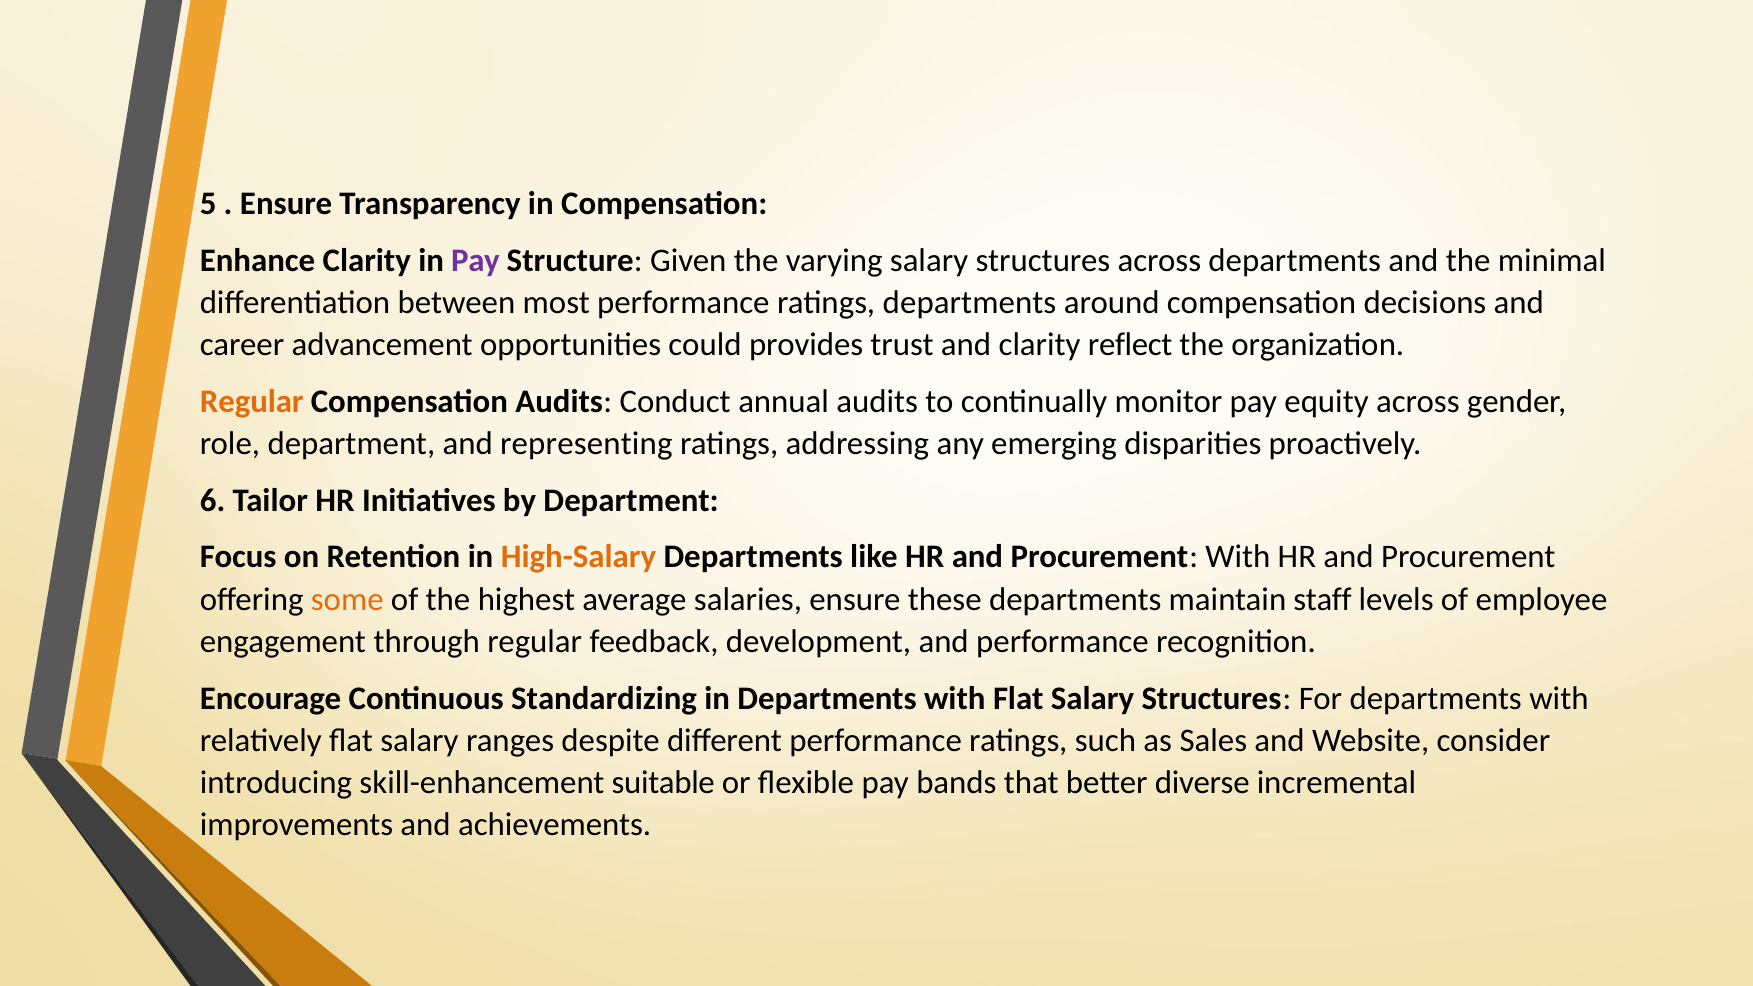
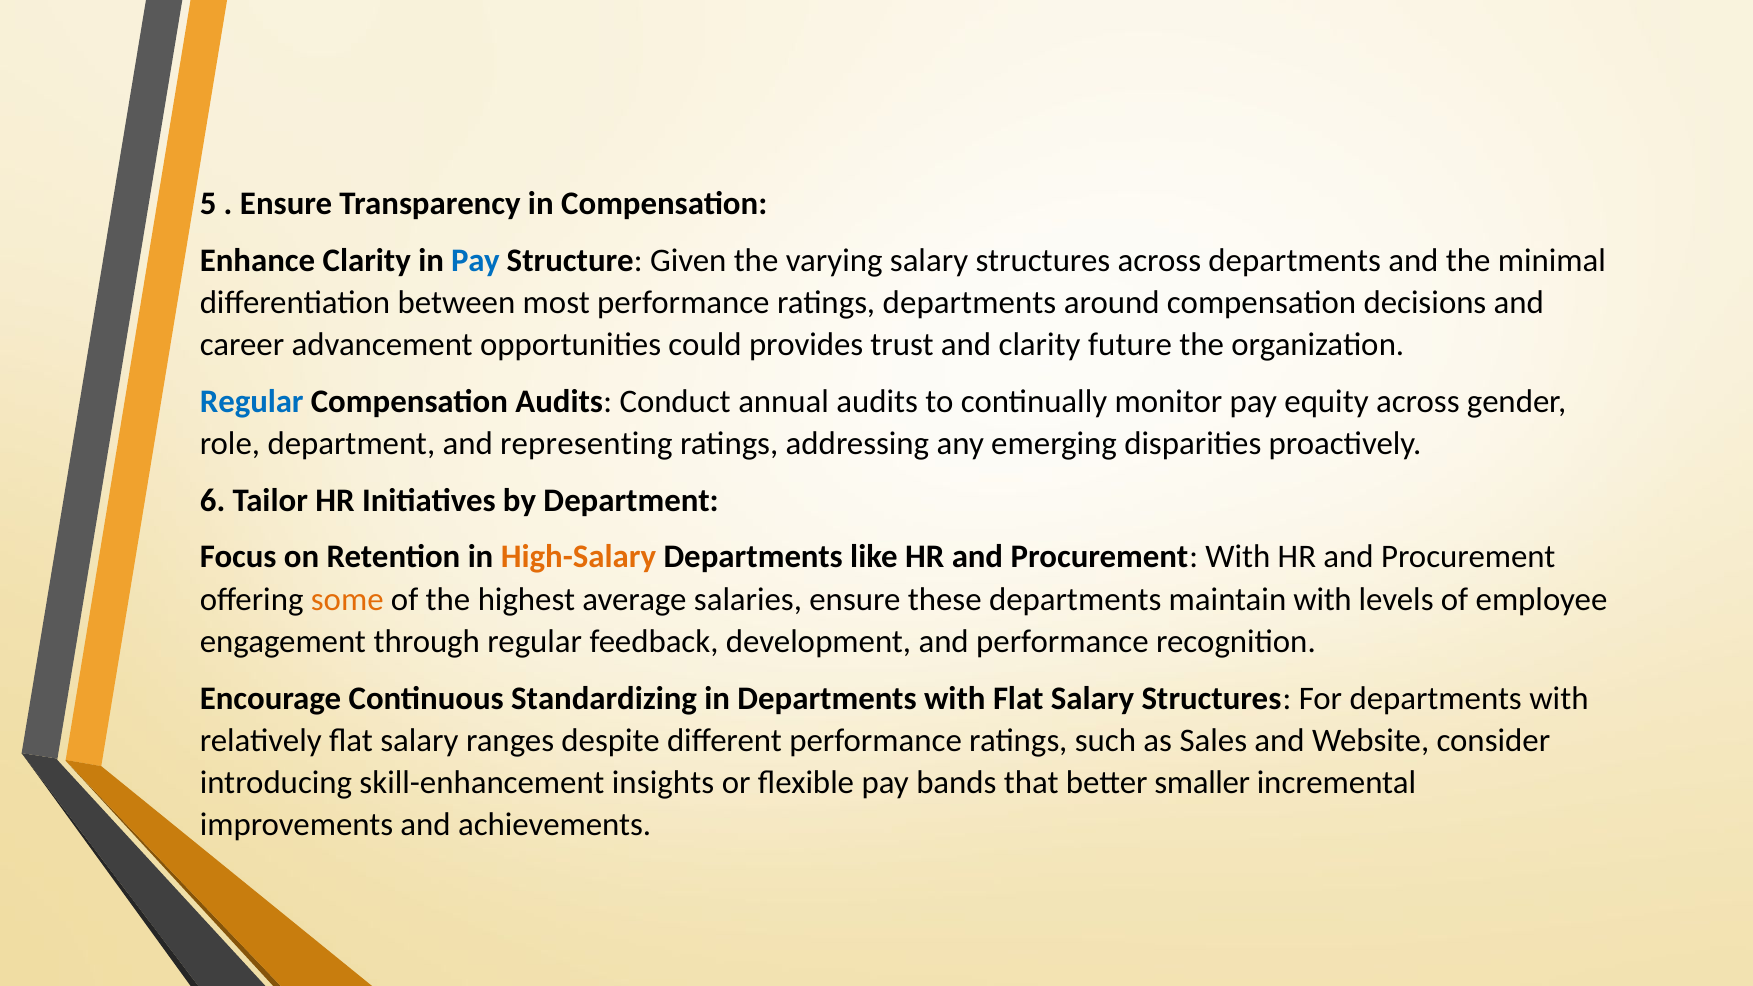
Pay colour: purple -> blue (476, 260)
reflect: reflect -> future (1130, 345)
Regular colour: orange -> blue (252, 401)
maintain staff: staff -> with (1323, 599)
suitable: suitable -> insights (663, 783)
diverse: diverse -> smaller (1202, 783)
